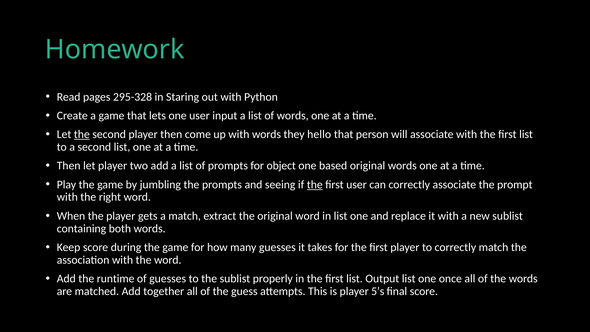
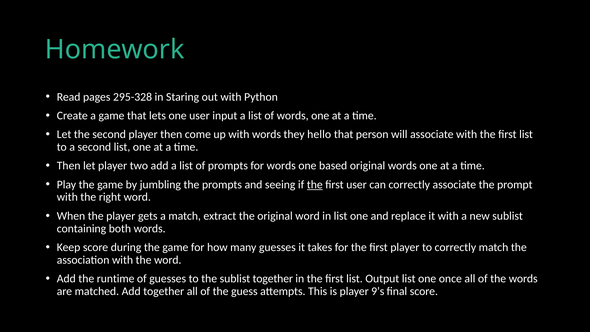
the underline: present -> none (82, 134)
for object: object -> words (281, 166)
sublist properly: properly -> together (273, 279)
5’s: 5’s -> 9’s (378, 291)
